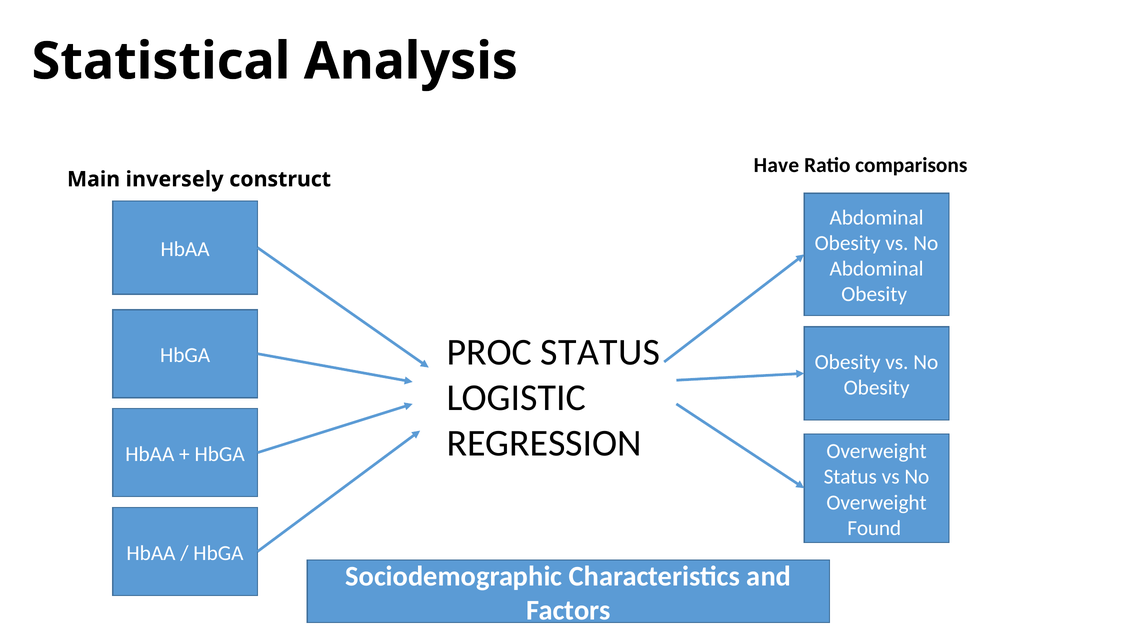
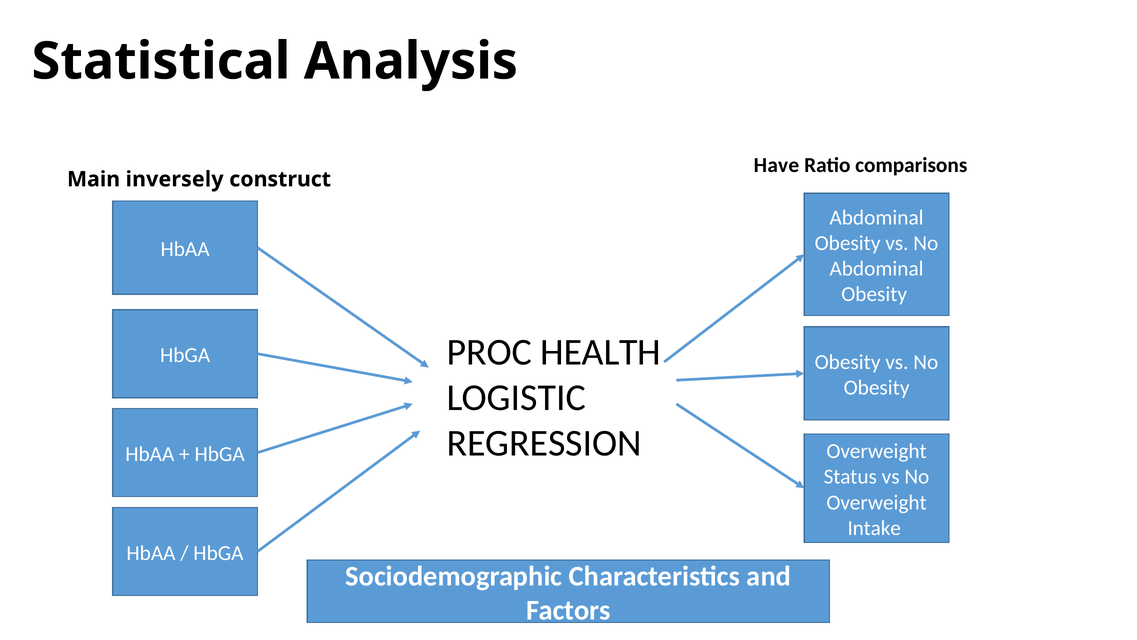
PROC STATUS: STATUS -> HEALTH (601, 352)
Found: Found -> Intake (874, 528)
